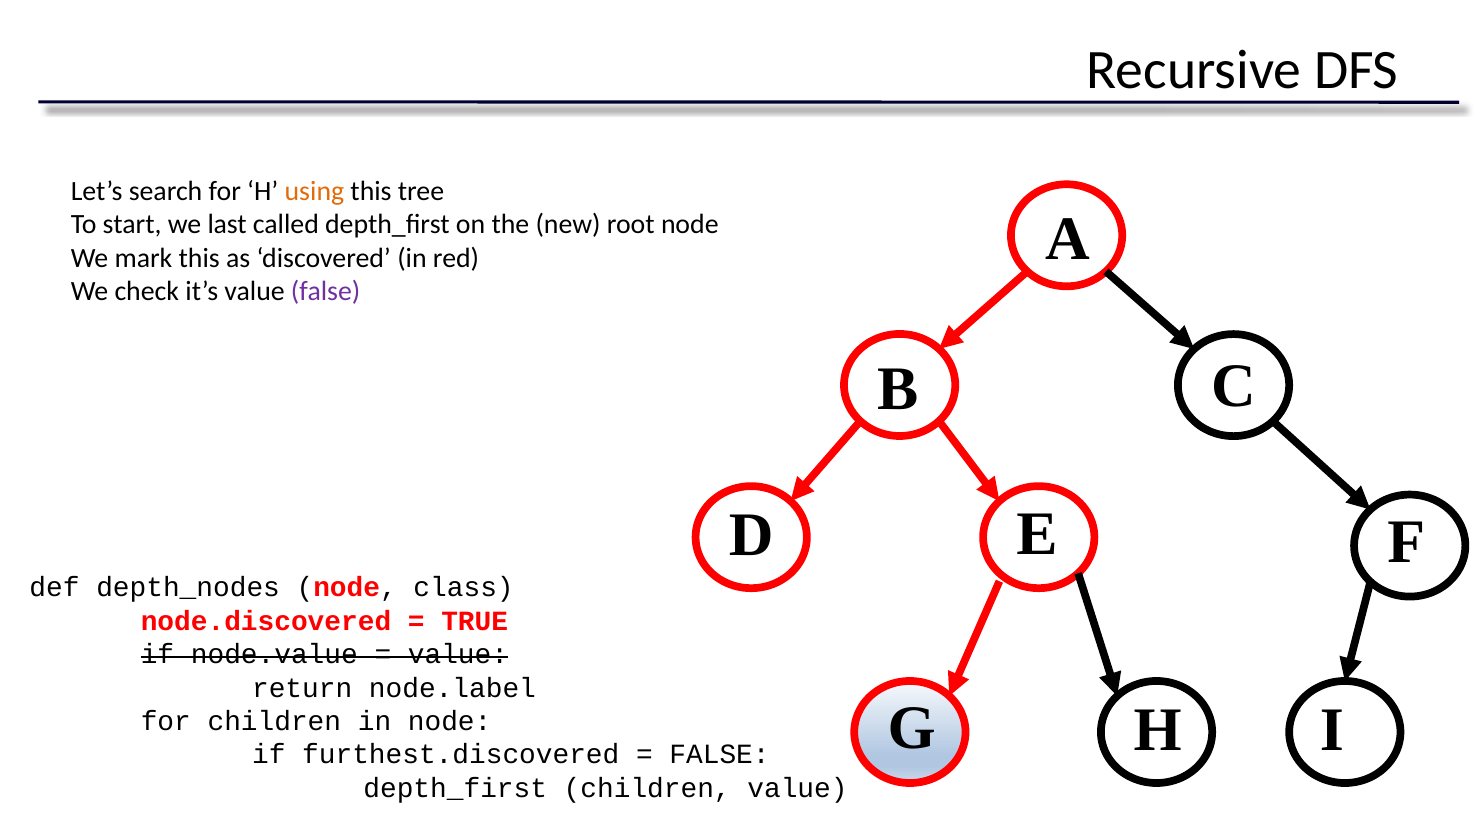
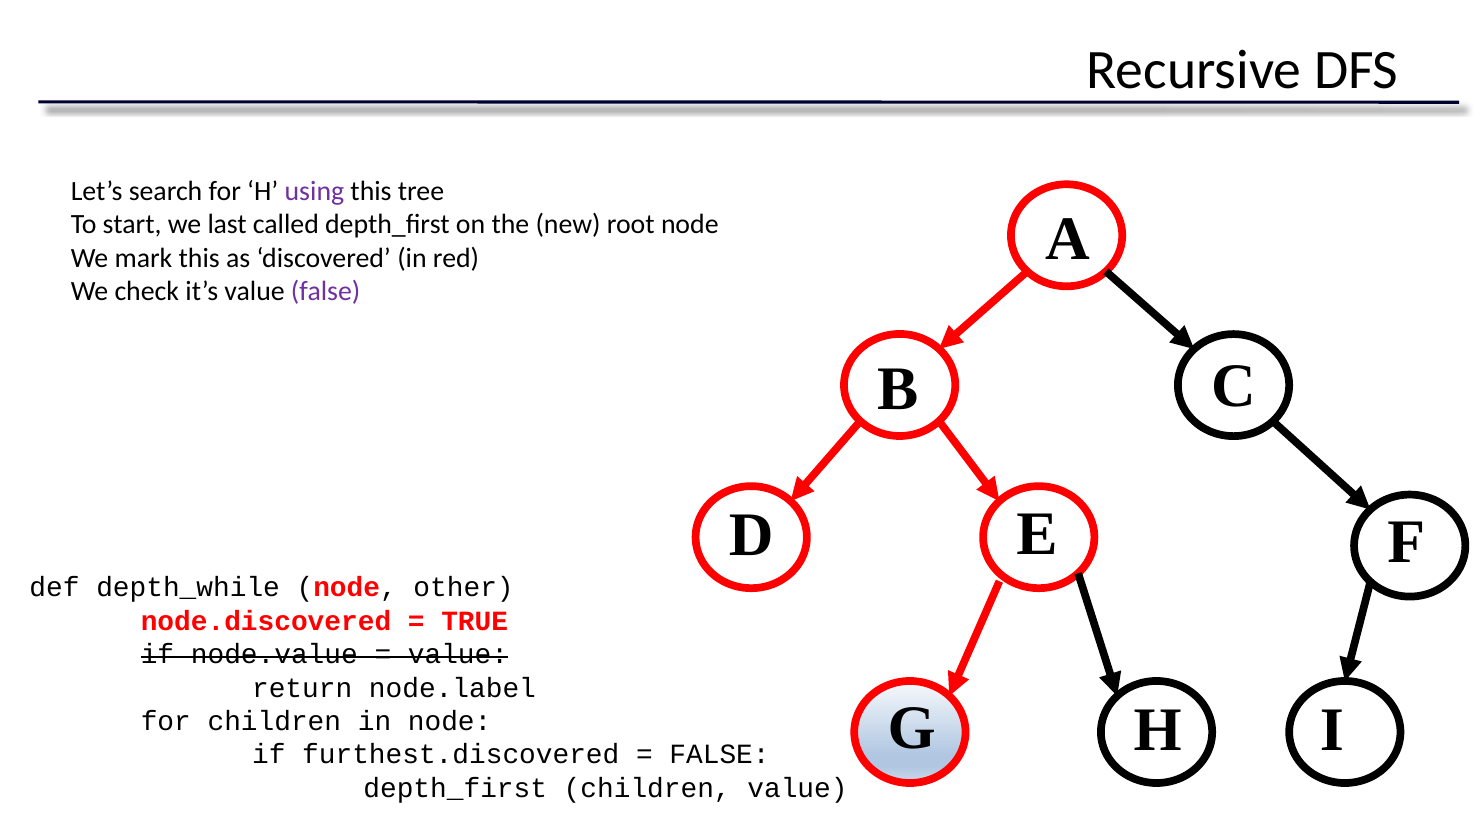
using colour: orange -> purple (314, 191)
depth_nodes: depth_nodes -> depth_while (188, 588)
class: class -> other (464, 588)
